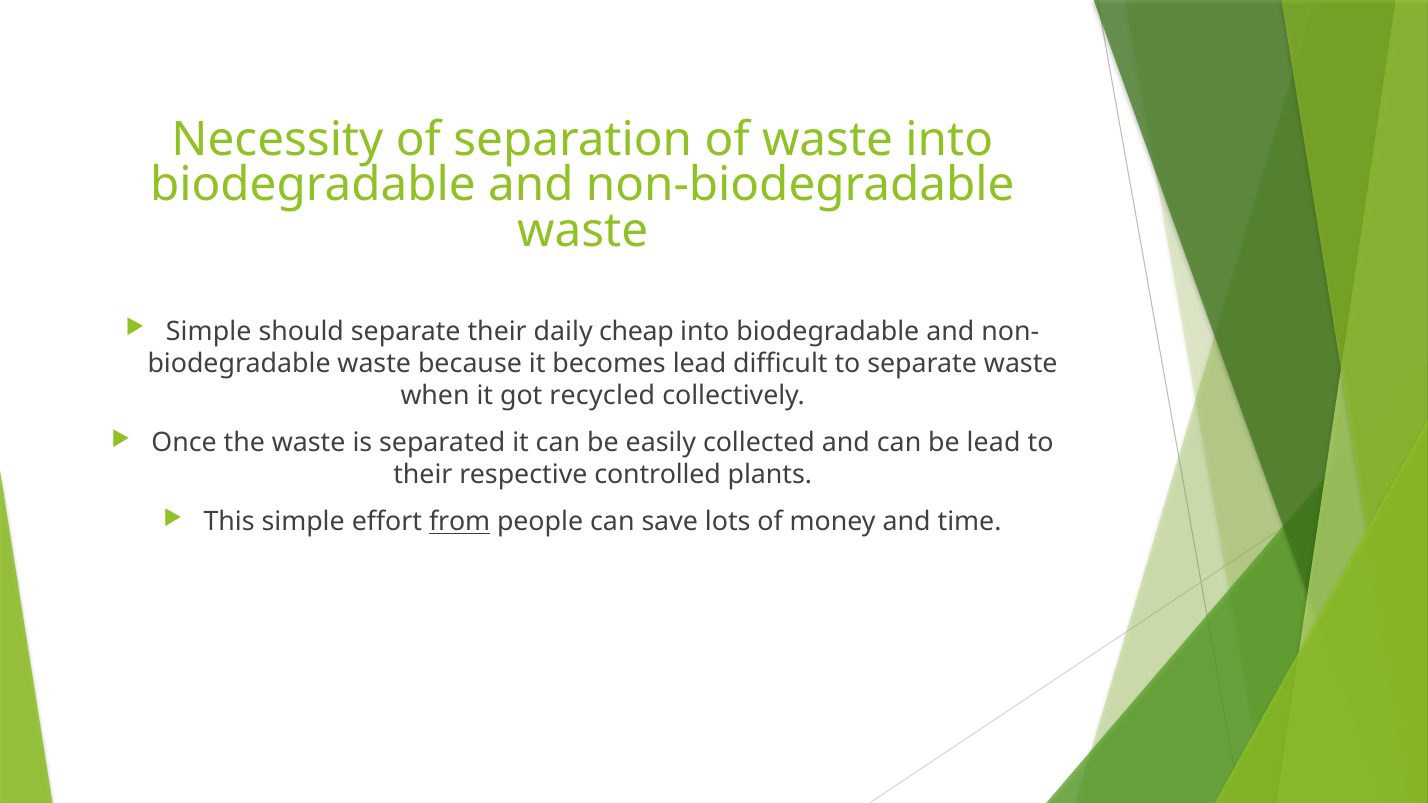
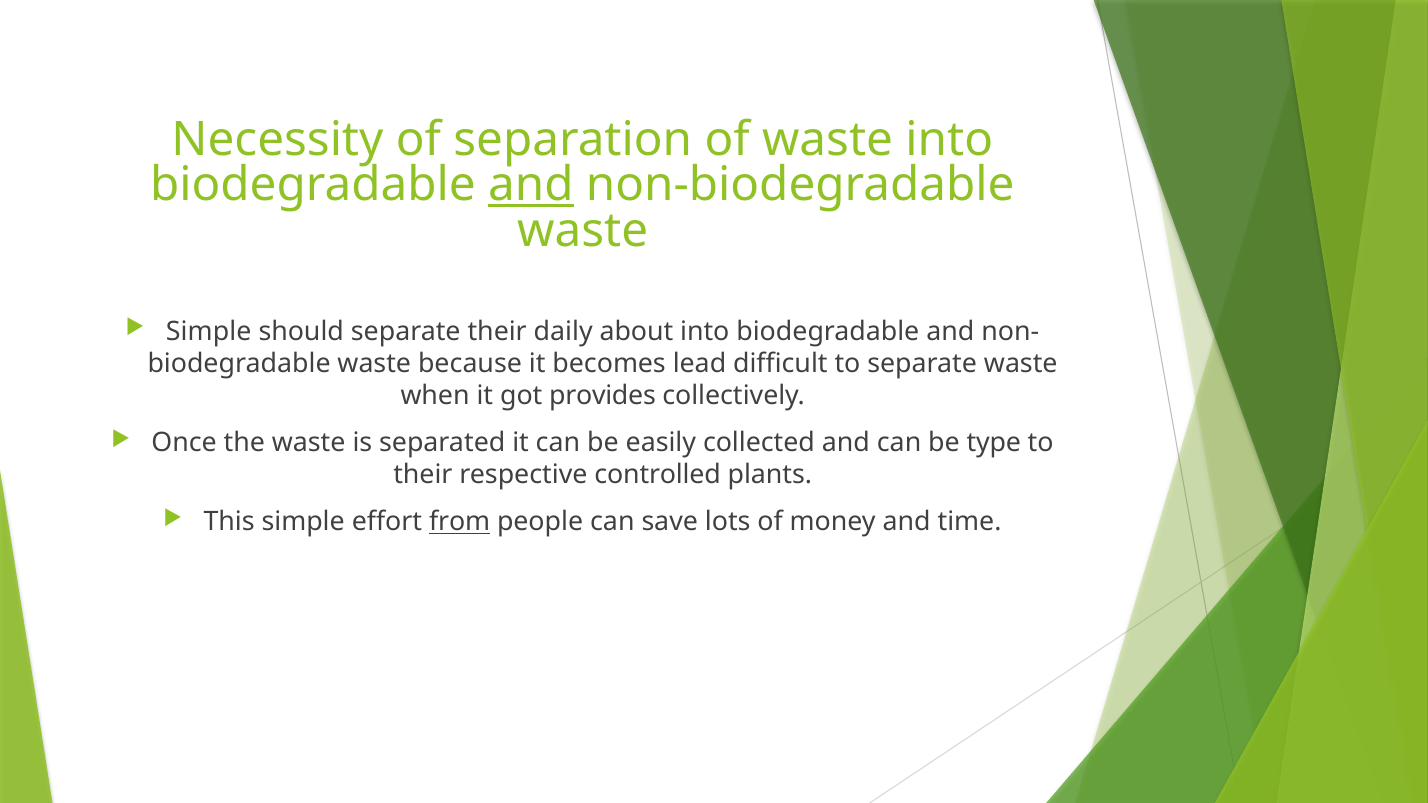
and underline: none -> present (531, 185)
cheap: cheap -> about (636, 332)
recycled: recycled -> provides (602, 396)
be lead: lead -> type (994, 443)
